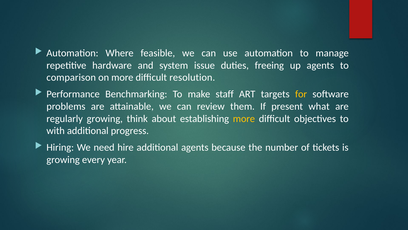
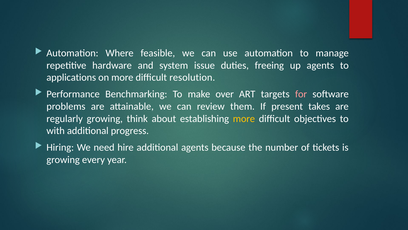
comparison: comparison -> applications (71, 77)
staff: staff -> over (225, 94)
for colour: yellow -> pink (301, 94)
what: what -> takes (319, 106)
